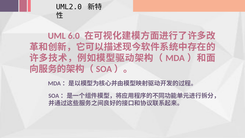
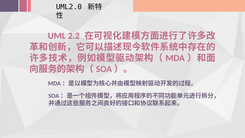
6.0: 6.0 -> 2.2 (74, 36)
